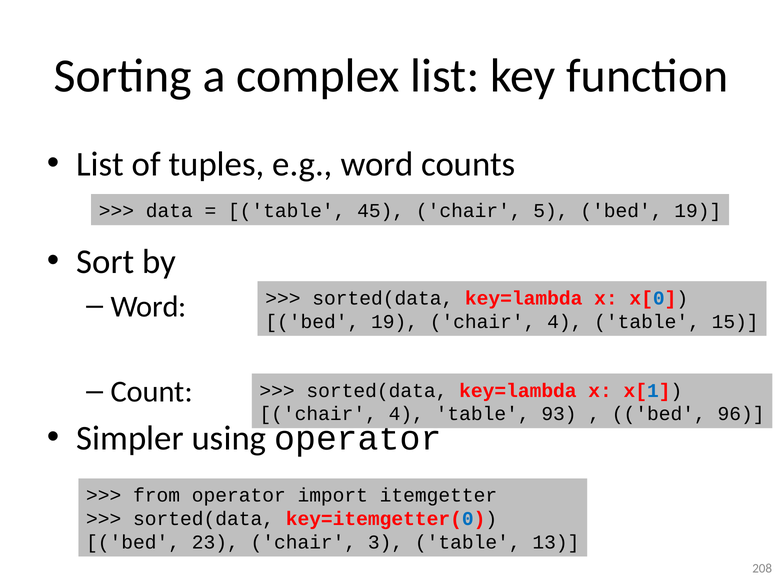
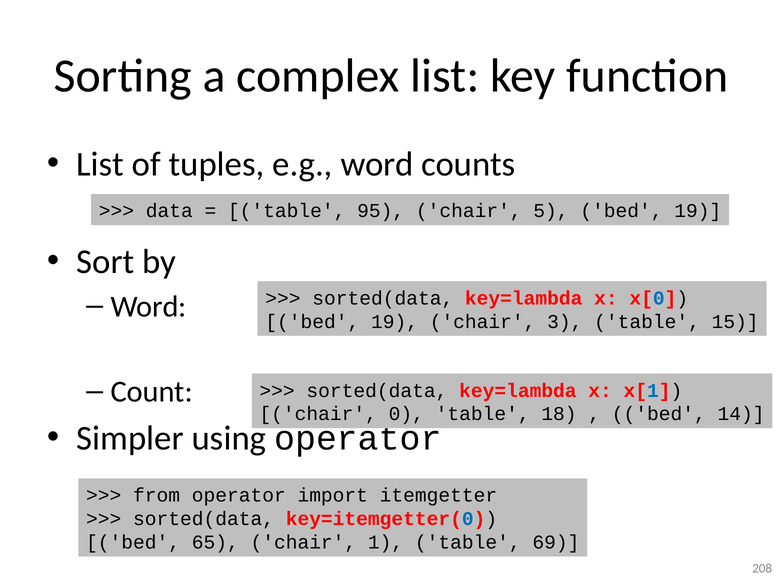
45: 45 -> 95 (381, 211)
19 chair 4: 4 -> 3 (565, 322)
4: 4 -> 0 (406, 414)
93: 93 -> 18 (559, 414)
96: 96 -> 14 (741, 414)
23: 23 -> 65 (215, 543)
3: 3 -> 1 (386, 543)
13: 13 -> 69 (556, 543)
